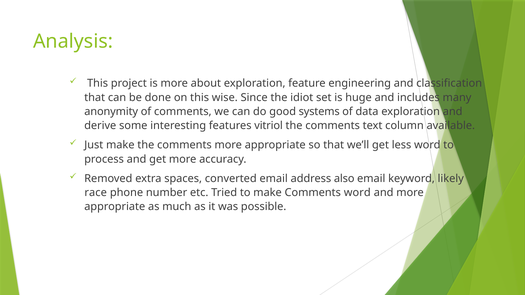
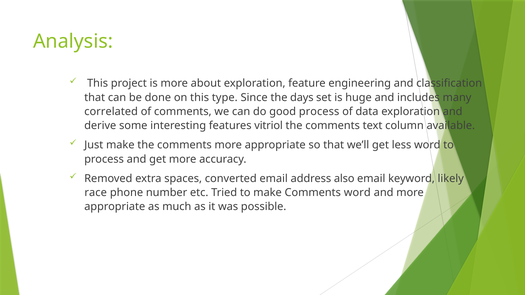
wise: wise -> type (225, 98)
idiot: idiot -> days (302, 98)
anonymity: anonymity -> correlated (111, 112)
good systems: systems -> process (319, 112)
